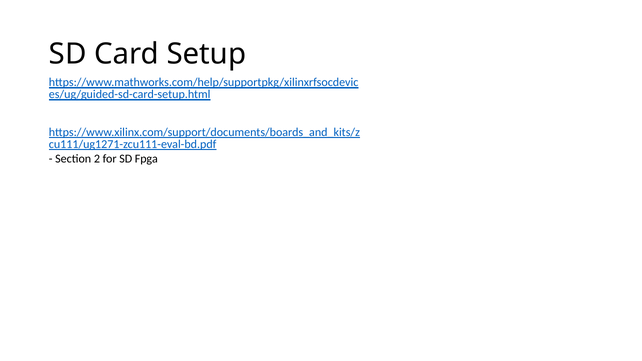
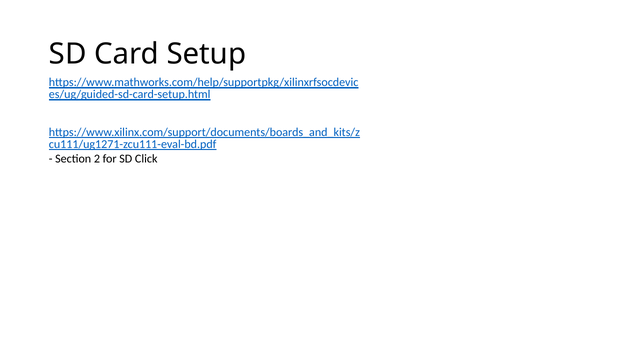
Fpga: Fpga -> Click (146, 159)
